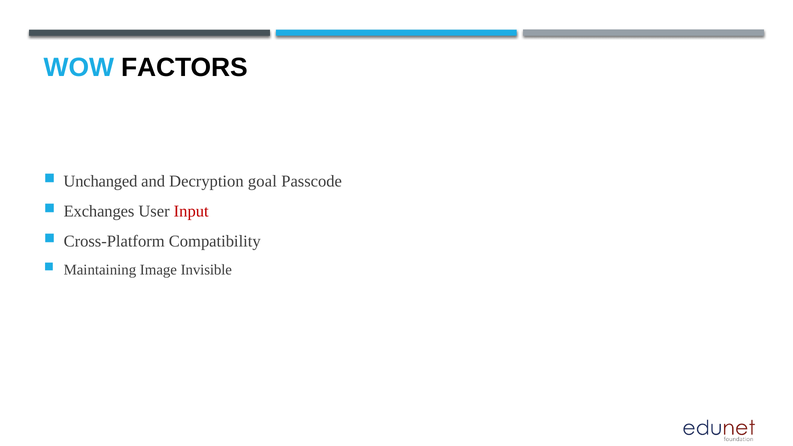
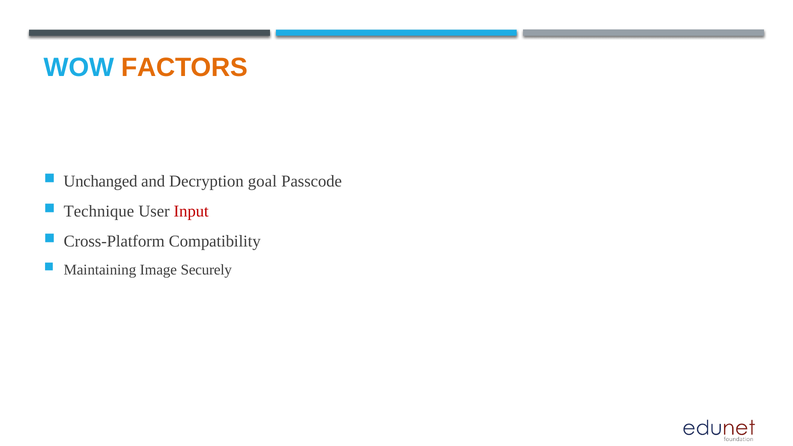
FACTORS colour: black -> orange (185, 68)
Exchanges: Exchanges -> Technique (99, 211)
Invisible: Invisible -> Securely (206, 270)
